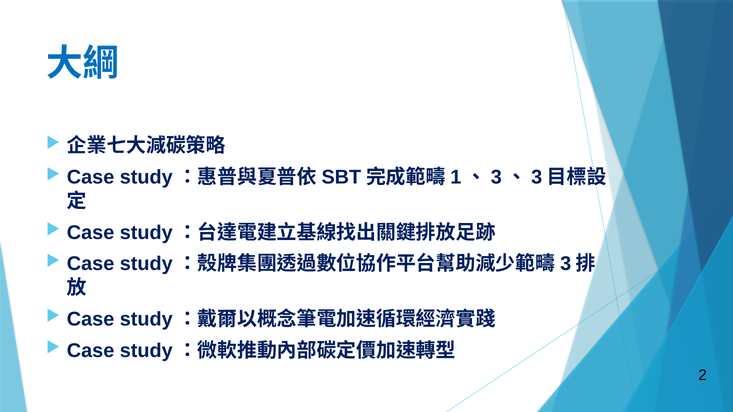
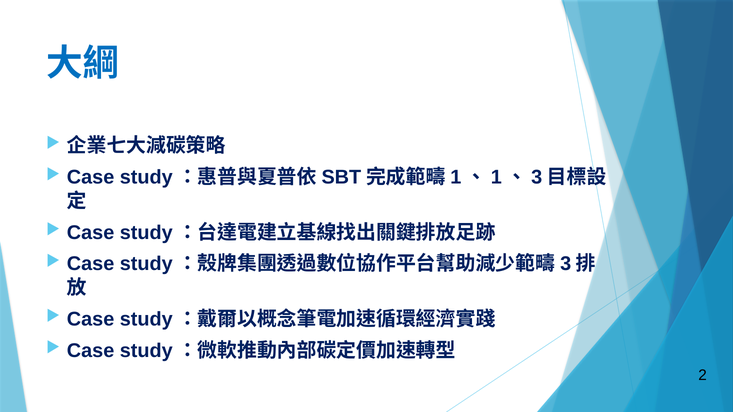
3: 3 -> 1 (496, 177)
